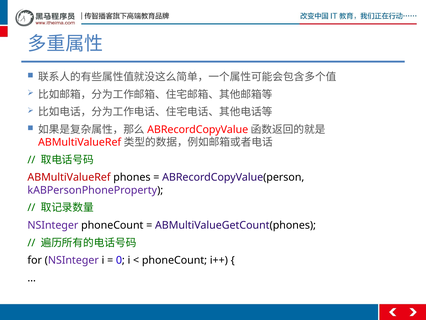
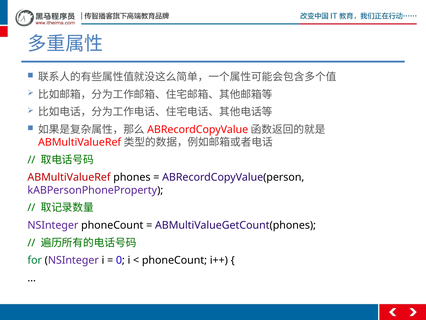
for colour: black -> green (35, 260)
